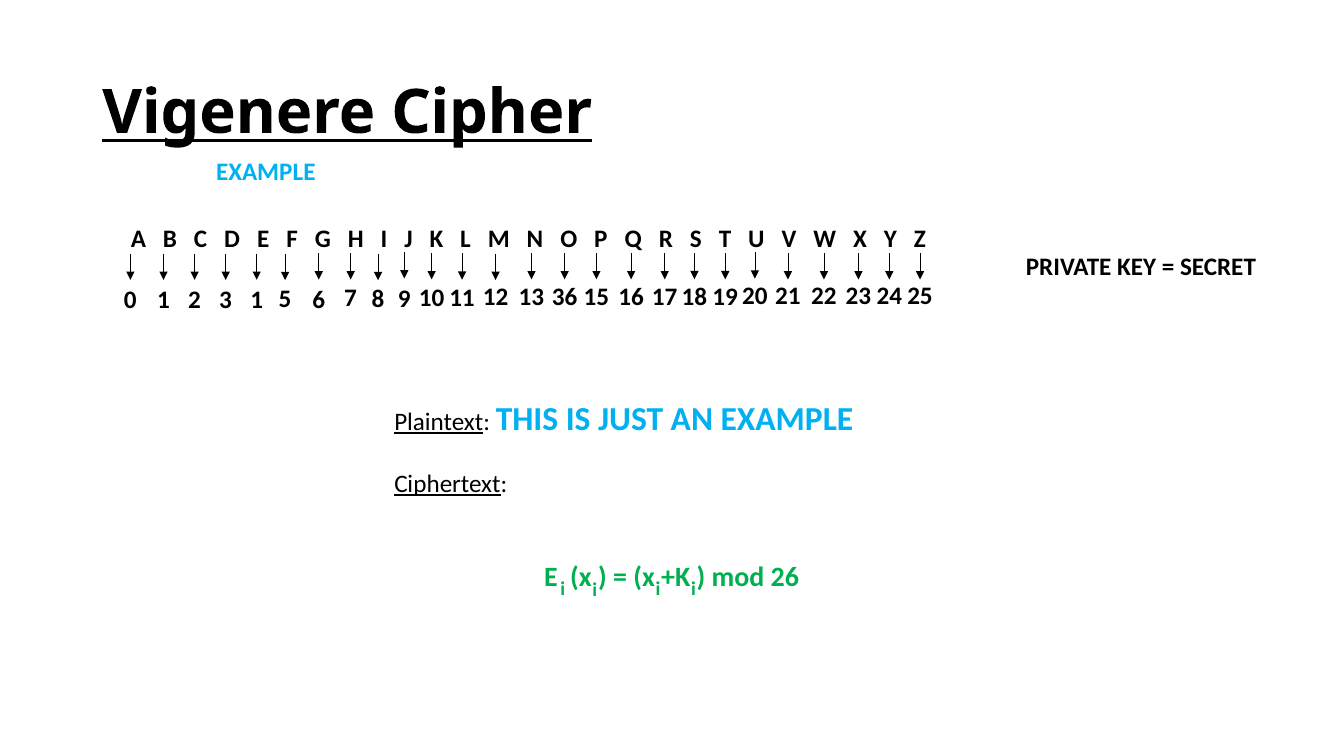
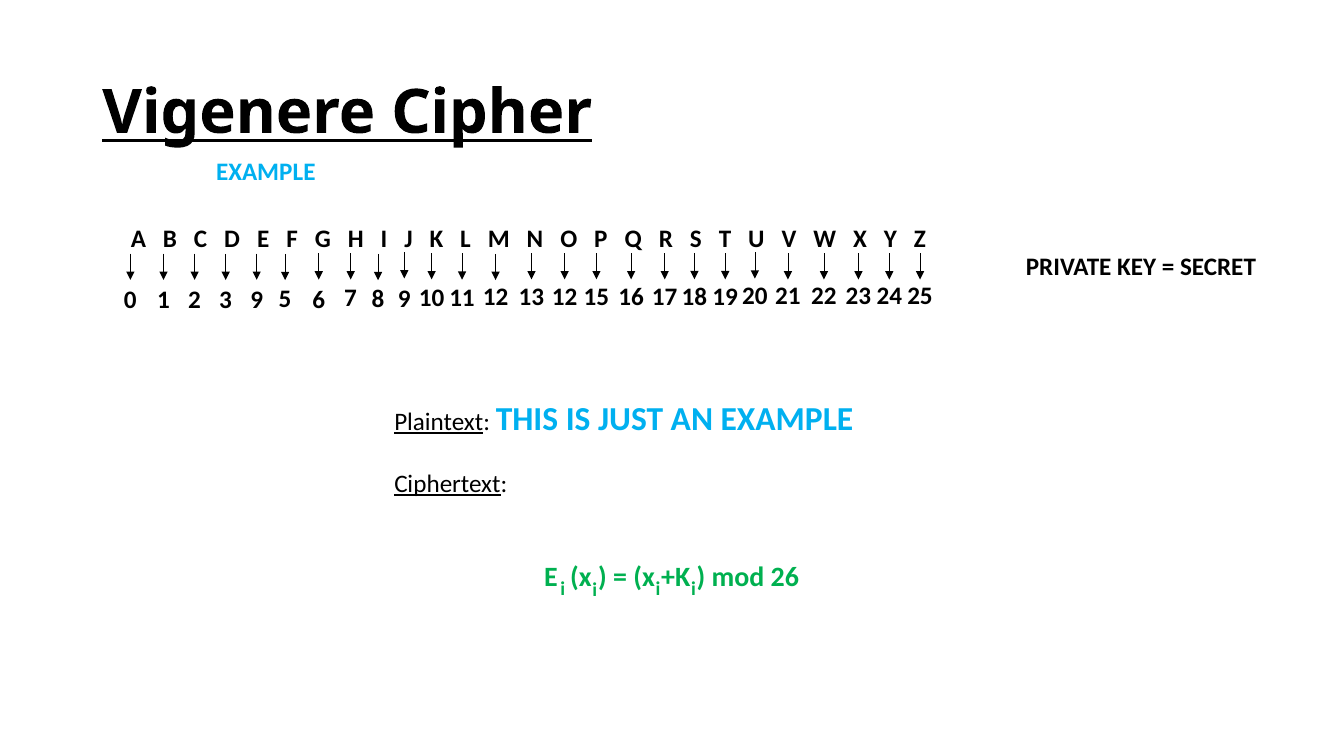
3 1: 1 -> 9 (257, 300)
13 36: 36 -> 12 (565, 297)
